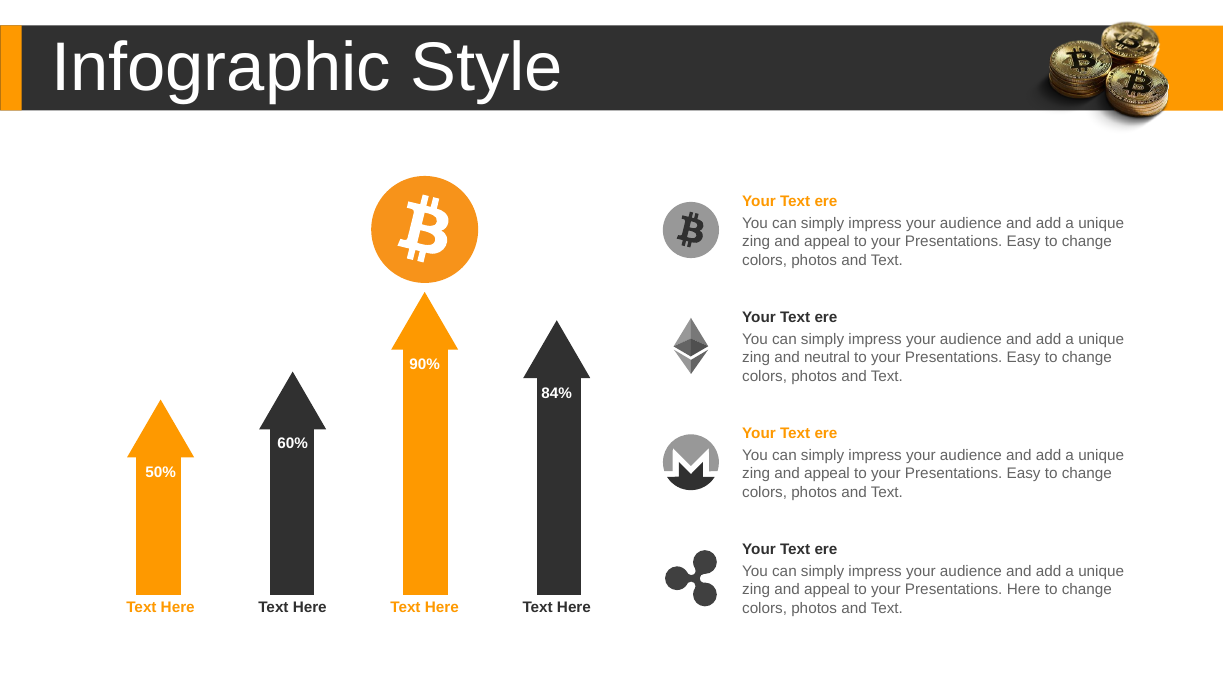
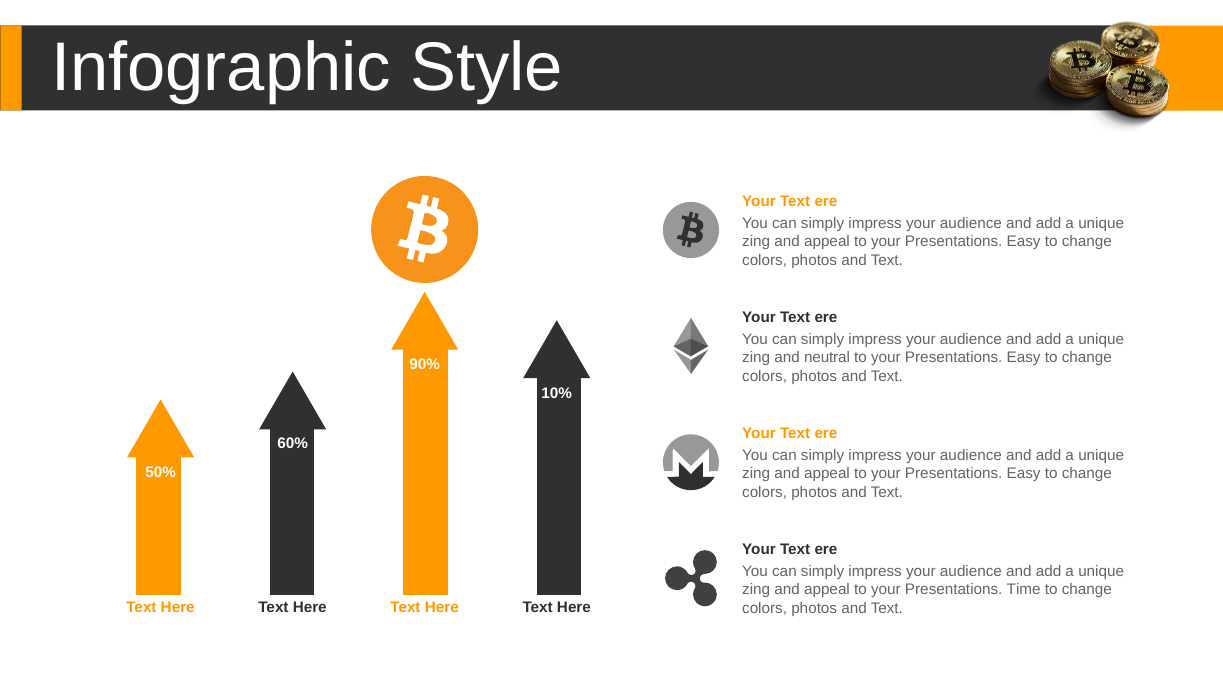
84%: 84% -> 10% (557, 393)
Presentations Here: Here -> Time (1024, 590)
